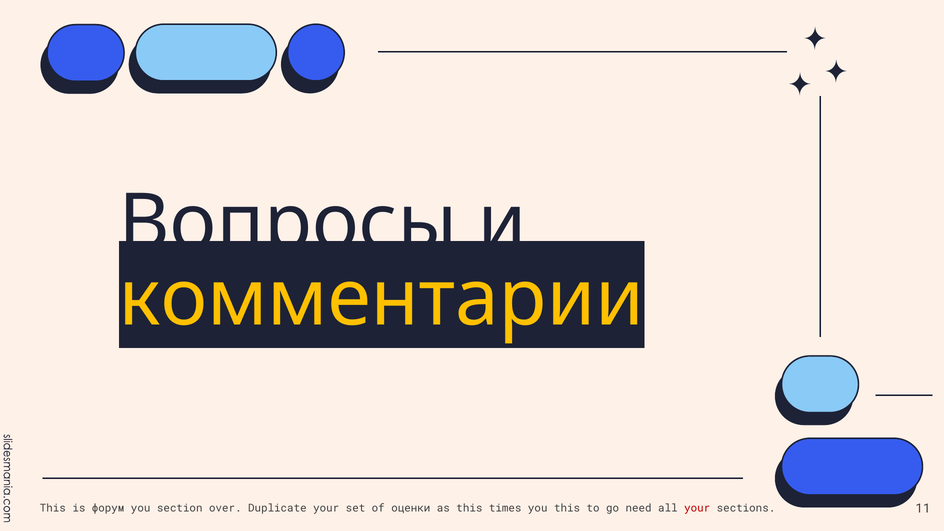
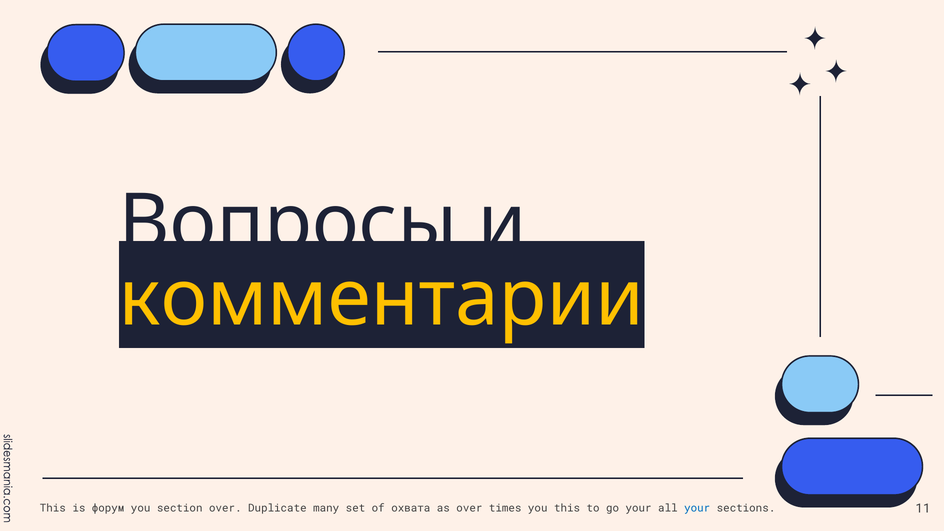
Duplicate your: your -> many (326, 508)
оценки: оценки -> охвата (411, 508)
as this: this -> over (469, 508)
go need: need -> your (639, 508)
your colour: red -> blue (697, 508)
